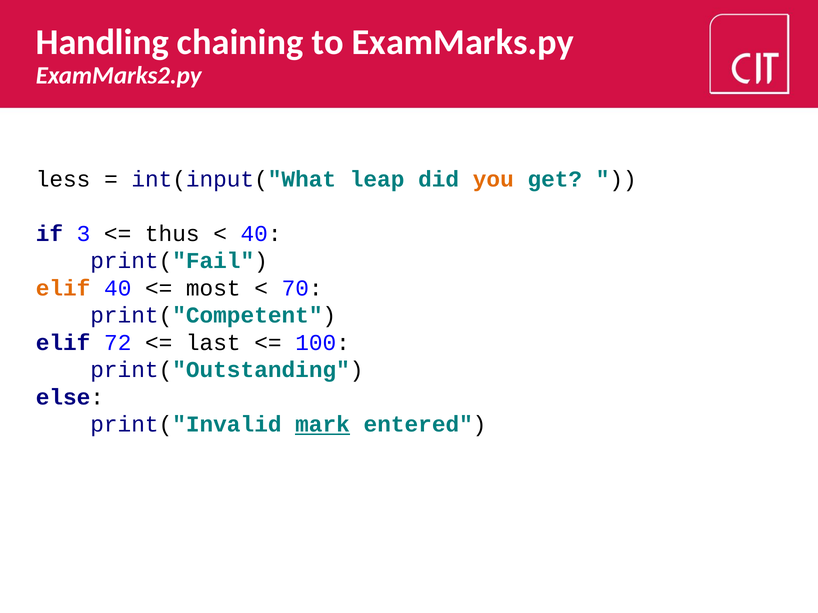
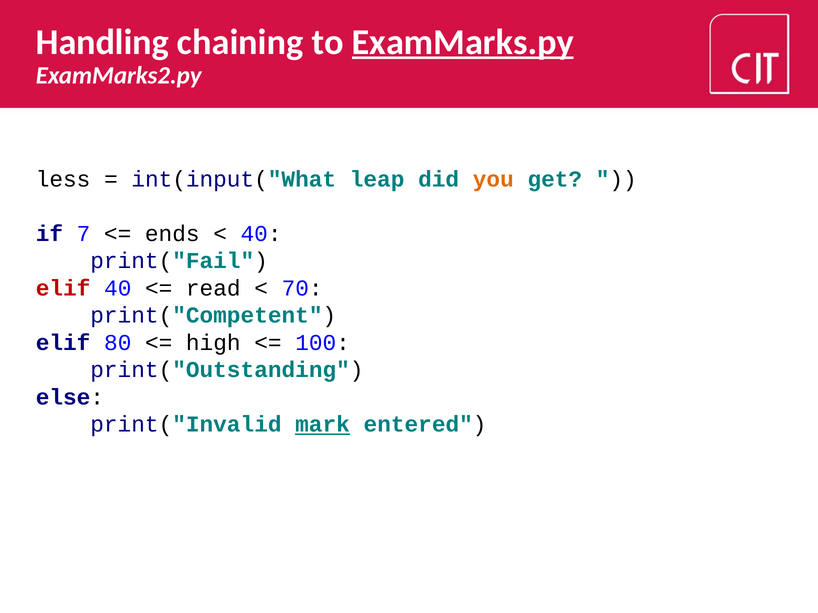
ExamMarks.py underline: none -> present (463, 42)
3: 3 -> 7 (84, 234)
thus: thus -> ends (172, 234)
elif colour: orange -> red (63, 288)
most: most -> read (213, 288)
72: 72 -> 80 (118, 343)
last: last -> high (213, 343)
